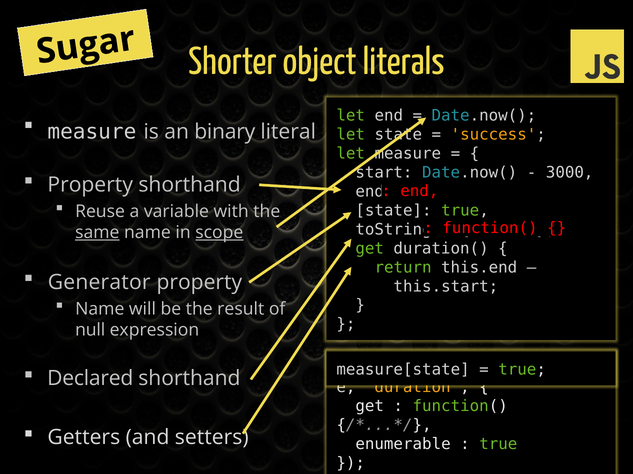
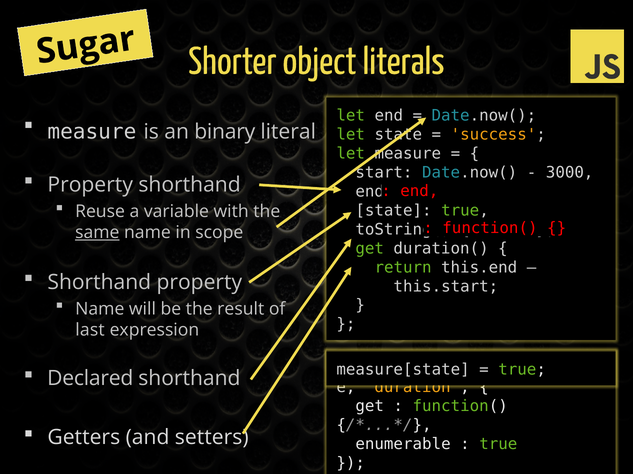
scope underline: present -> none (219, 233)
Generator: Generator -> Shorthand (99, 283)
null: null -> last (90, 330)
